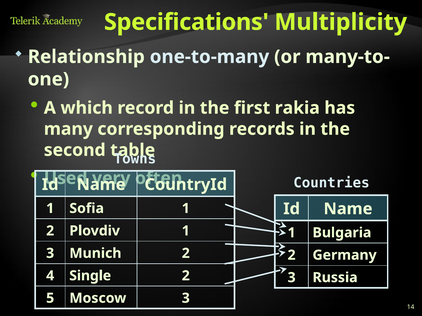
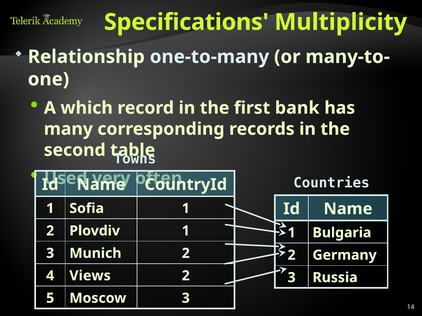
rakia: rakia -> bank (297, 108)
Single: Single -> Views (90, 276)
